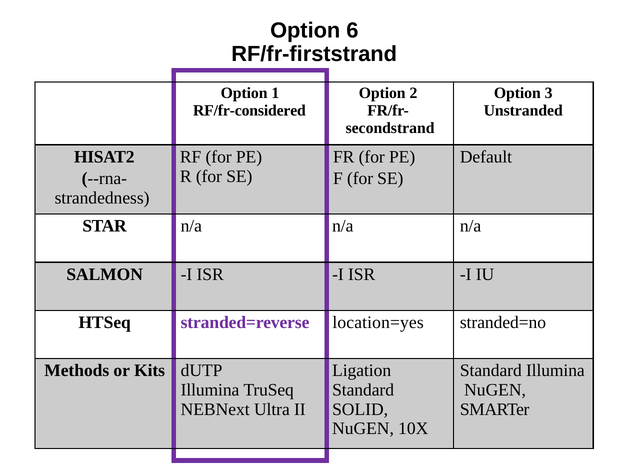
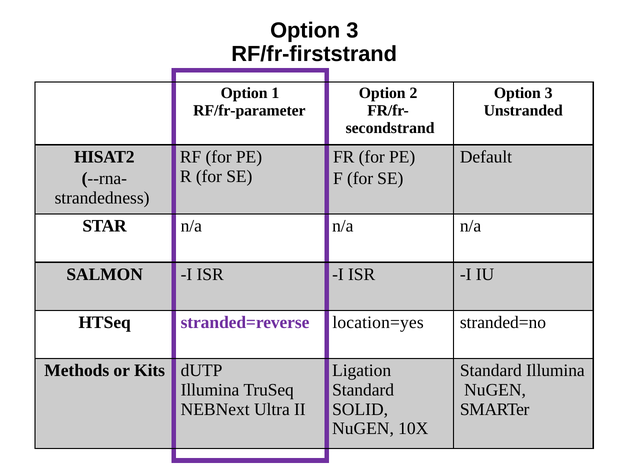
6: 6 -> 3 (352, 30)
RF/fr-considered: RF/fr-considered -> RF/fr-parameter (249, 111)
